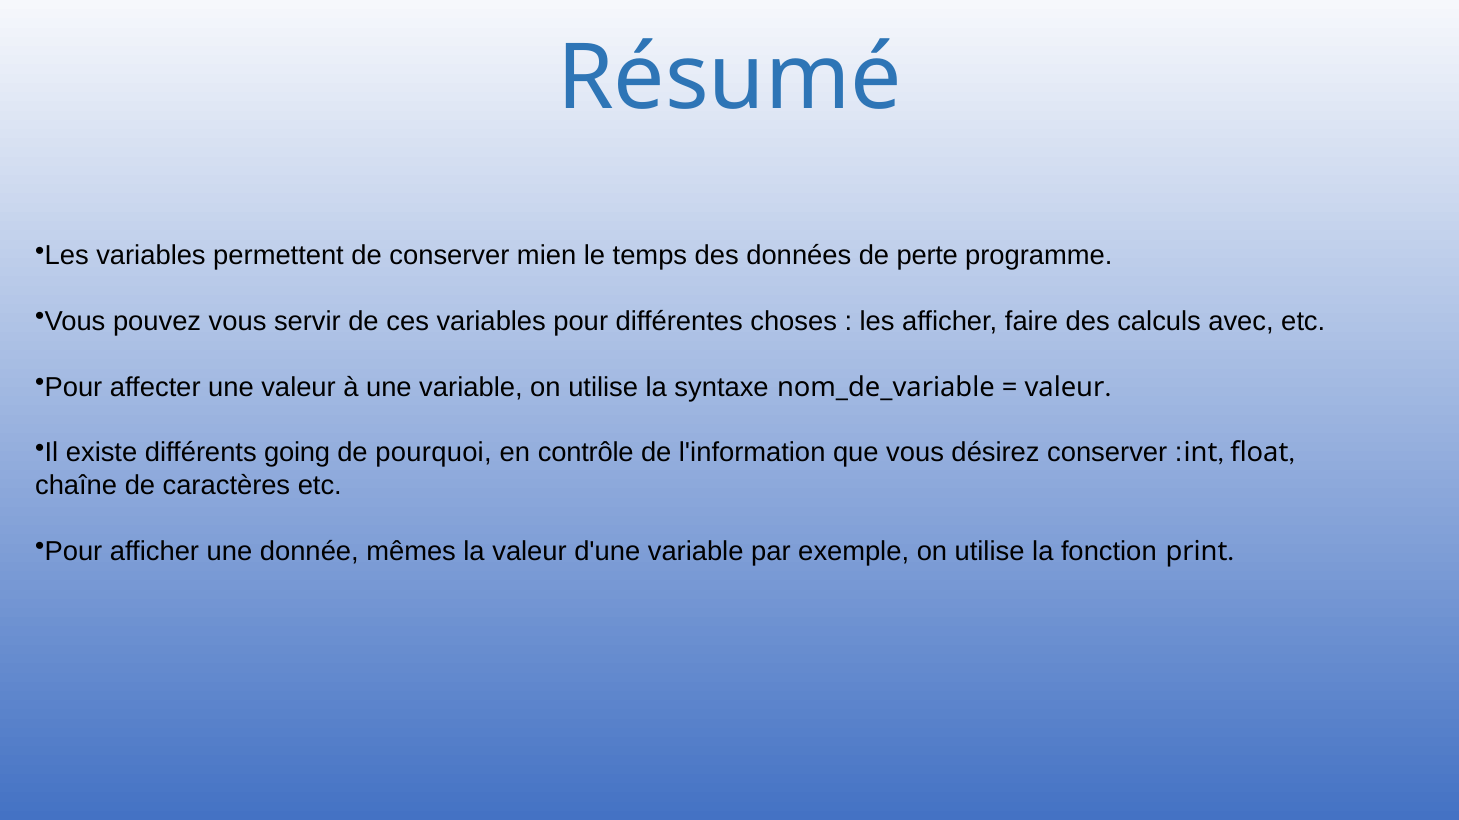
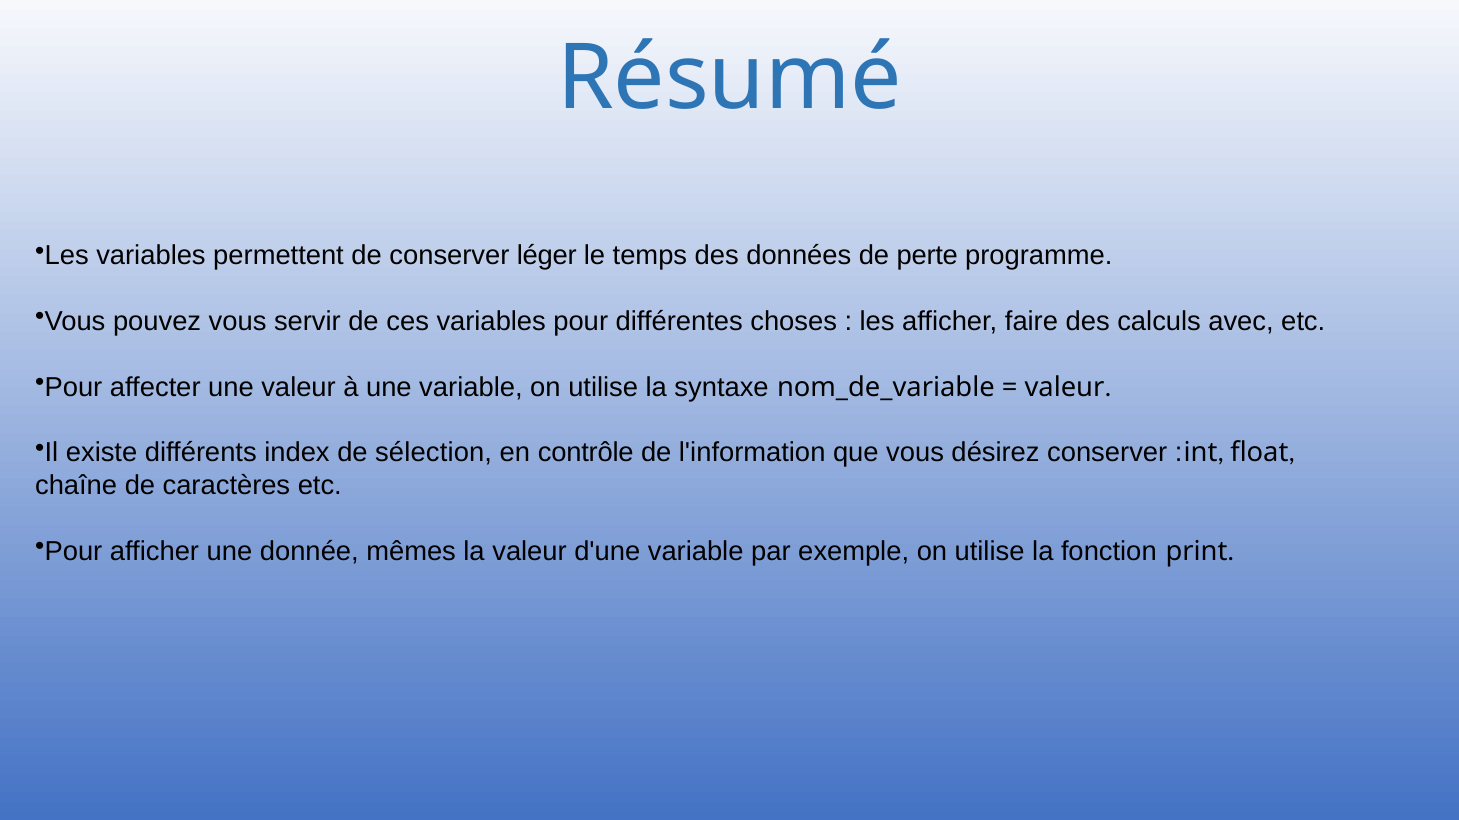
mien: mien -> léger (547, 256)
going: going -> index (297, 453)
pourquoi: pourquoi -> sélection (434, 453)
